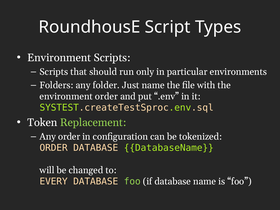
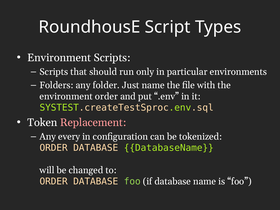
Replacement colour: light green -> pink (93, 122)
Any order: order -> every (69, 137)
EVERY: EVERY -> ORDER (54, 181)
